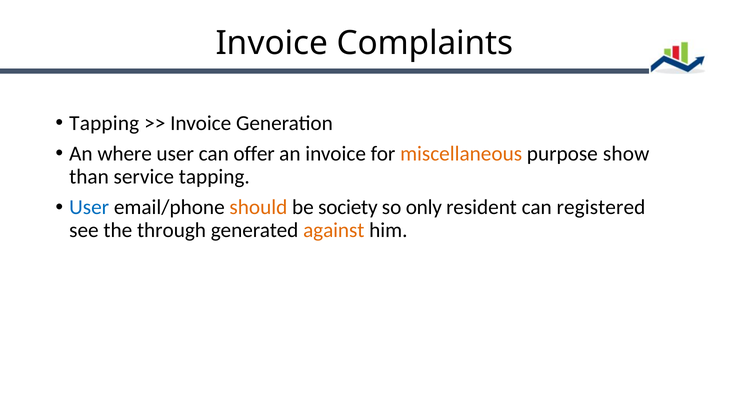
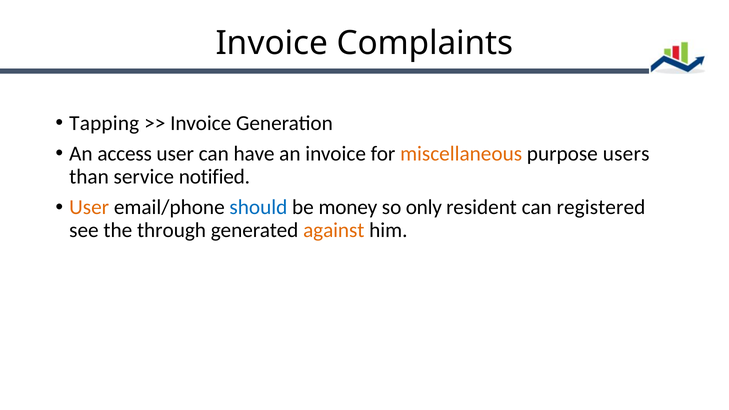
where: where -> access (125, 154)
offer: offer -> have (254, 154)
show: show -> users (626, 154)
service tapping: tapping -> notified (214, 177)
User colour: blue -> orange (89, 207)
should colour: orange -> blue (258, 207)
society: society -> money (348, 207)
